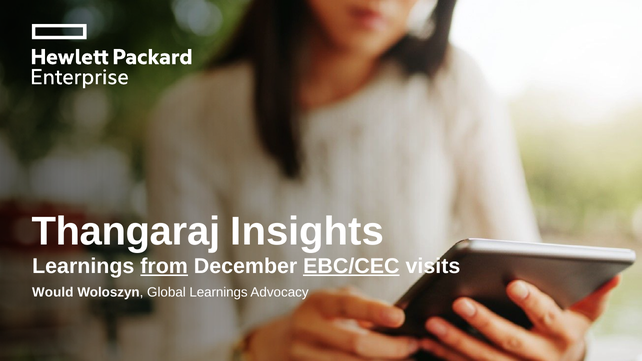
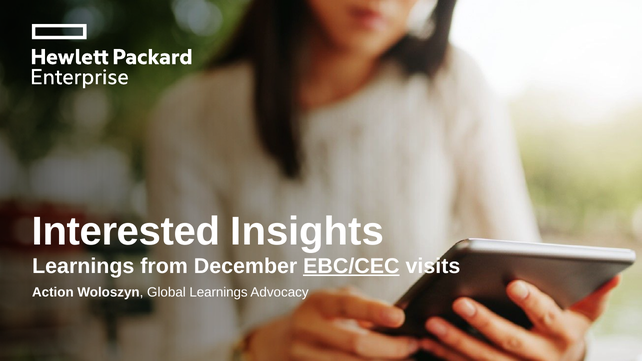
Thangaraj: Thangaraj -> Interested (126, 232)
from underline: present -> none (164, 266)
Would: Would -> Action (53, 293)
